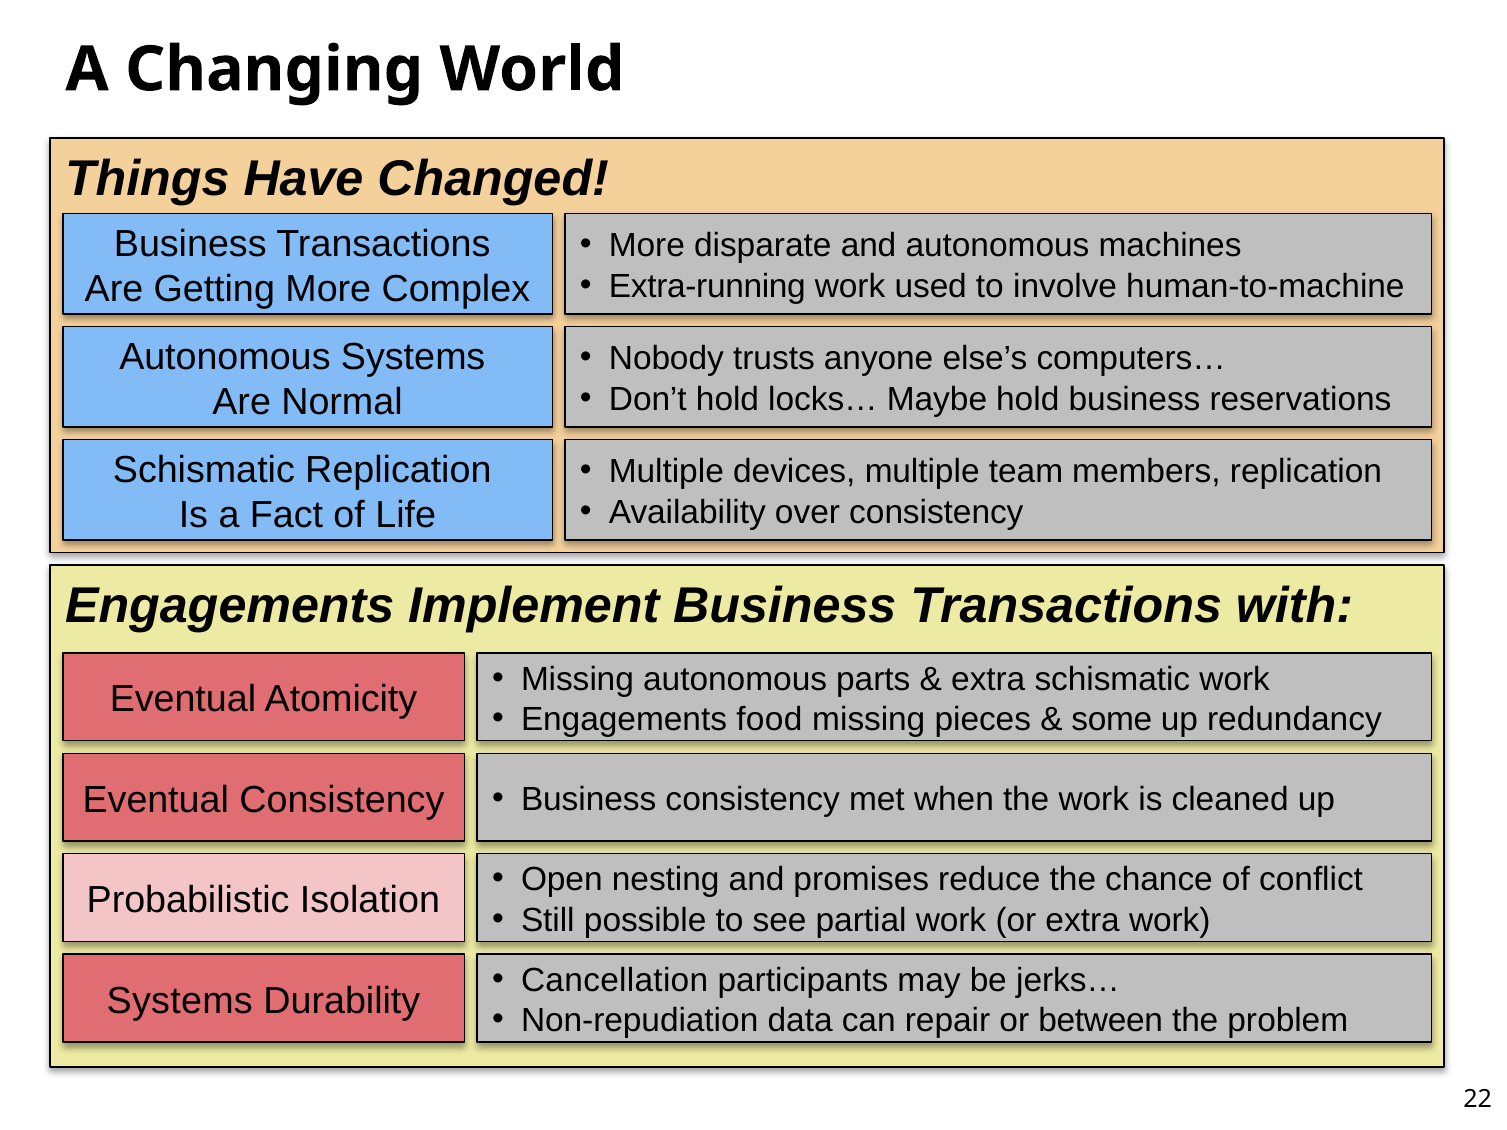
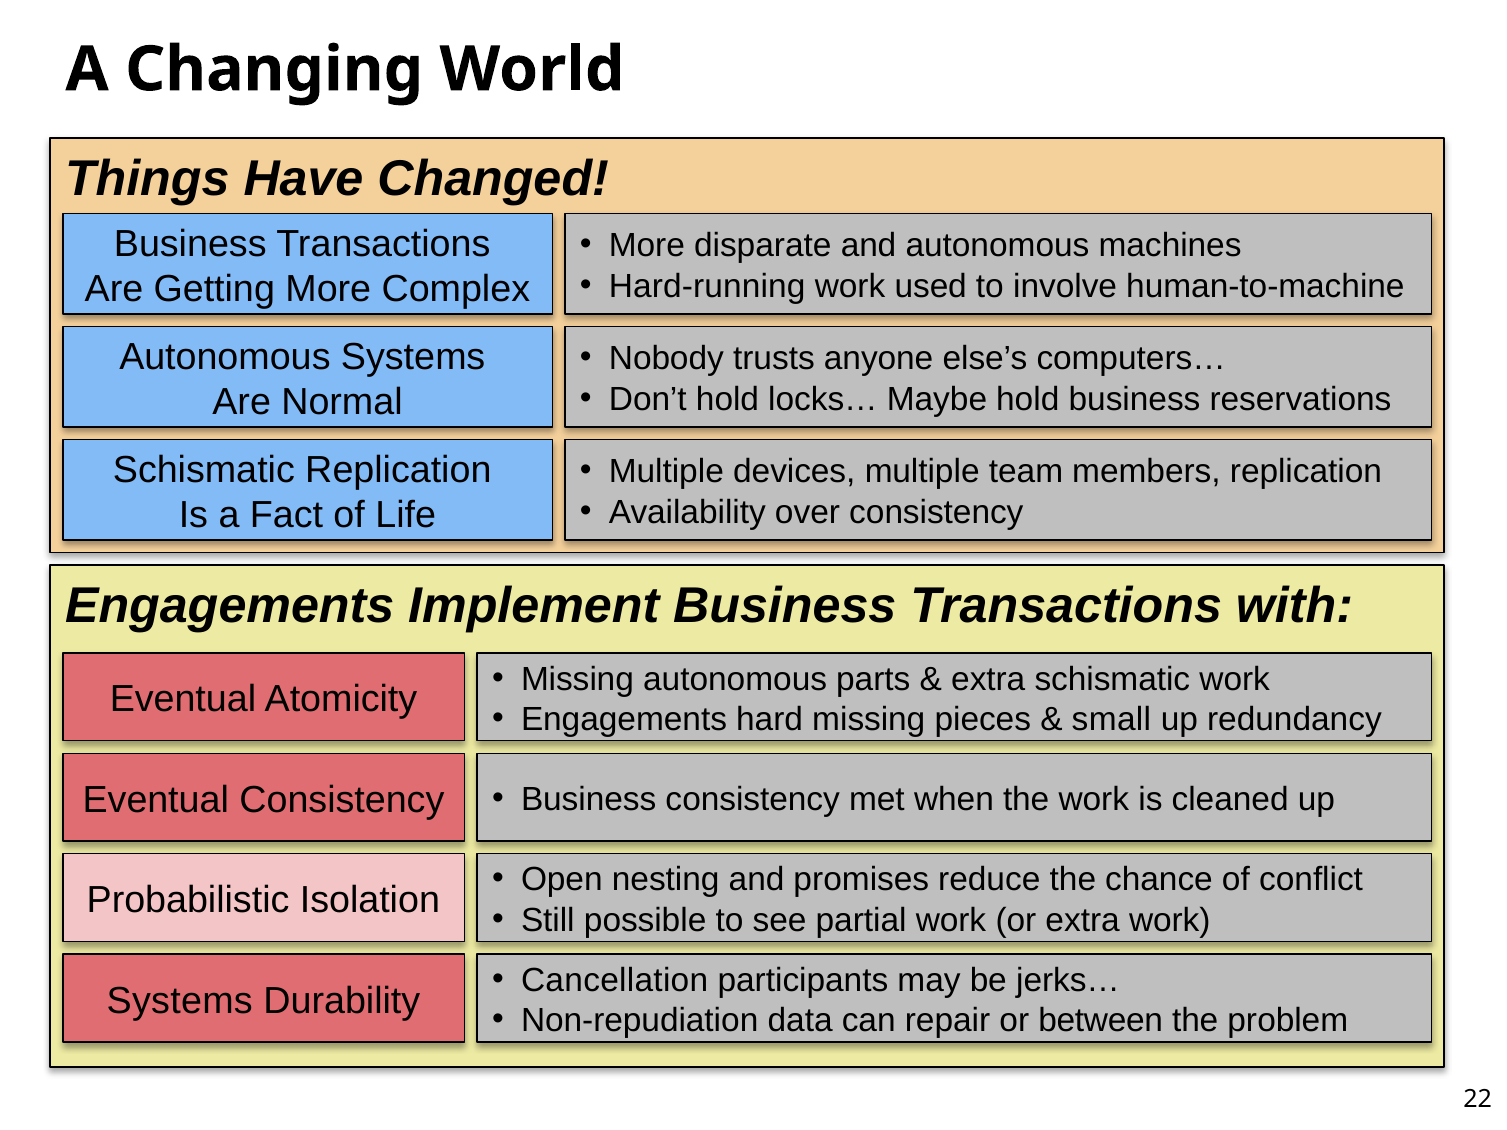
Extra-running: Extra-running -> Hard-running (707, 286)
food: food -> hard (770, 719)
some: some -> small (1111, 719)
